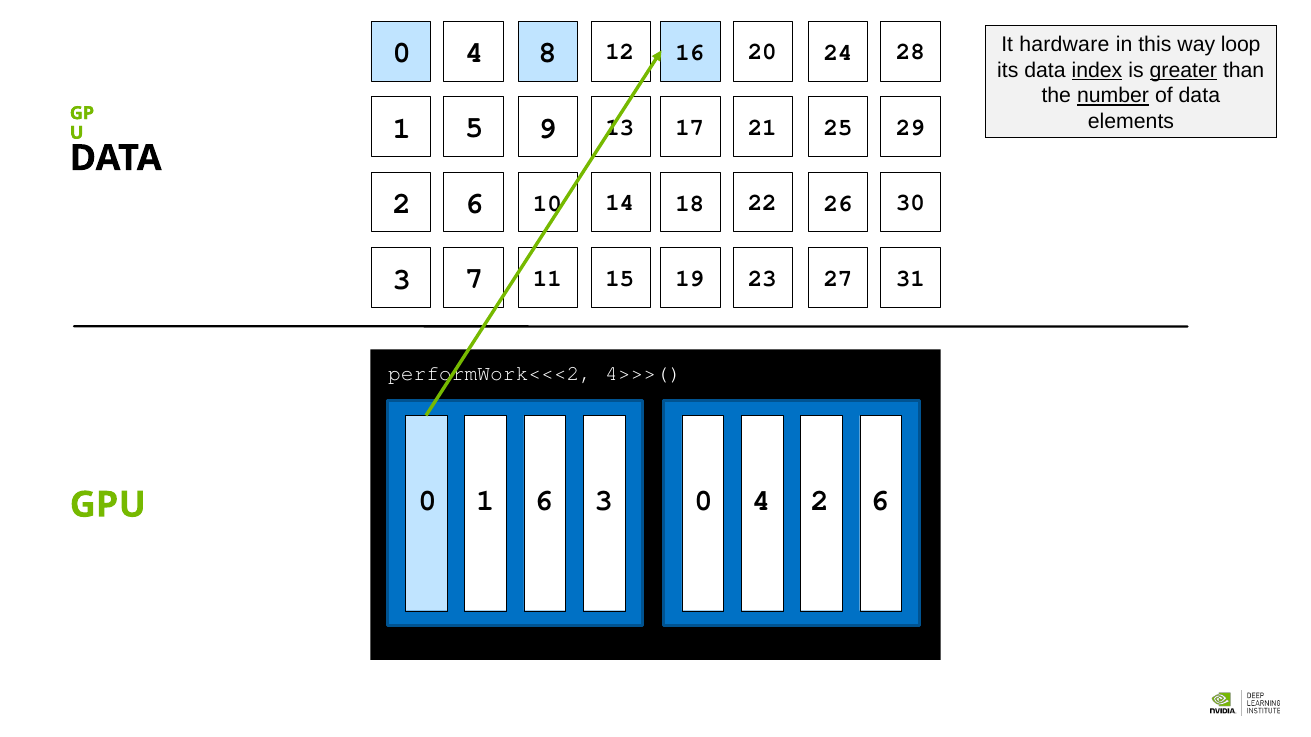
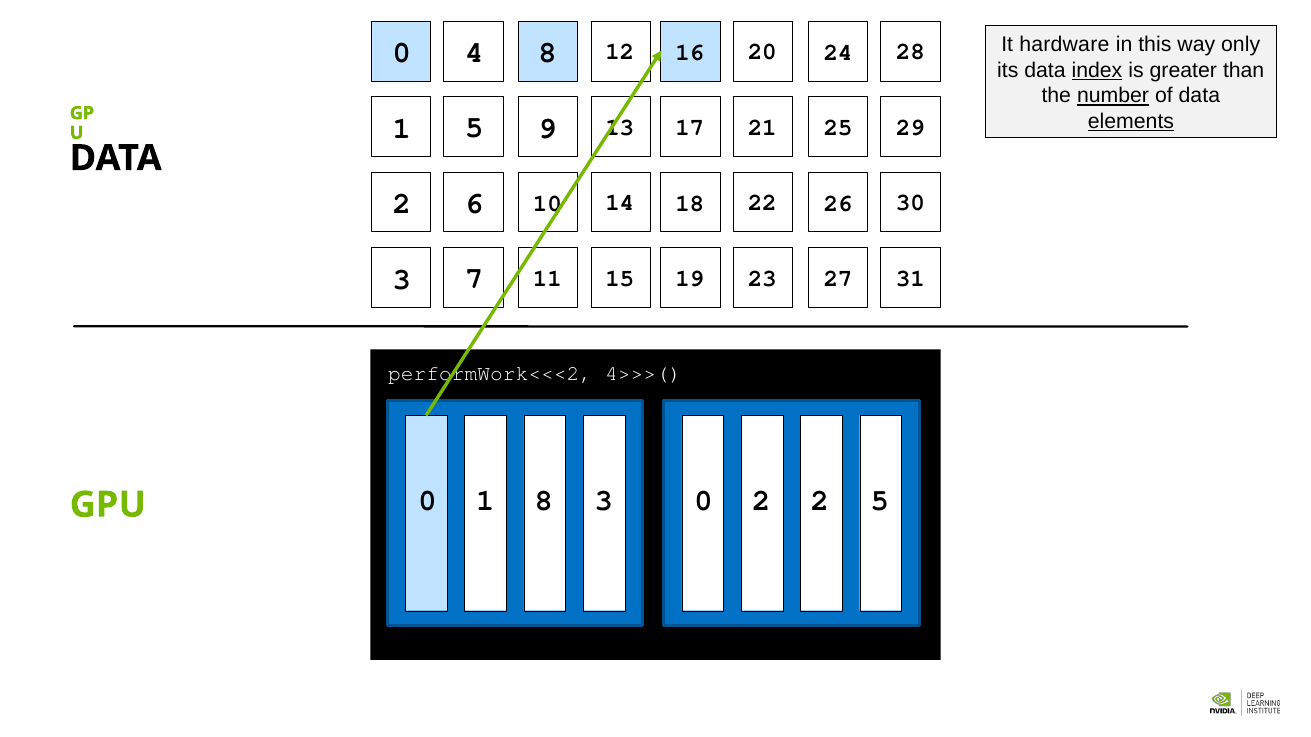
loop: loop -> only (1241, 45)
greater underline: present -> none (1183, 70)
elements underline: none -> present (1131, 121)
1 6: 6 -> 8 (544, 501)
0 4: 4 -> 2 (761, 500)
2 6: 6 -> 5 (880, 500)
